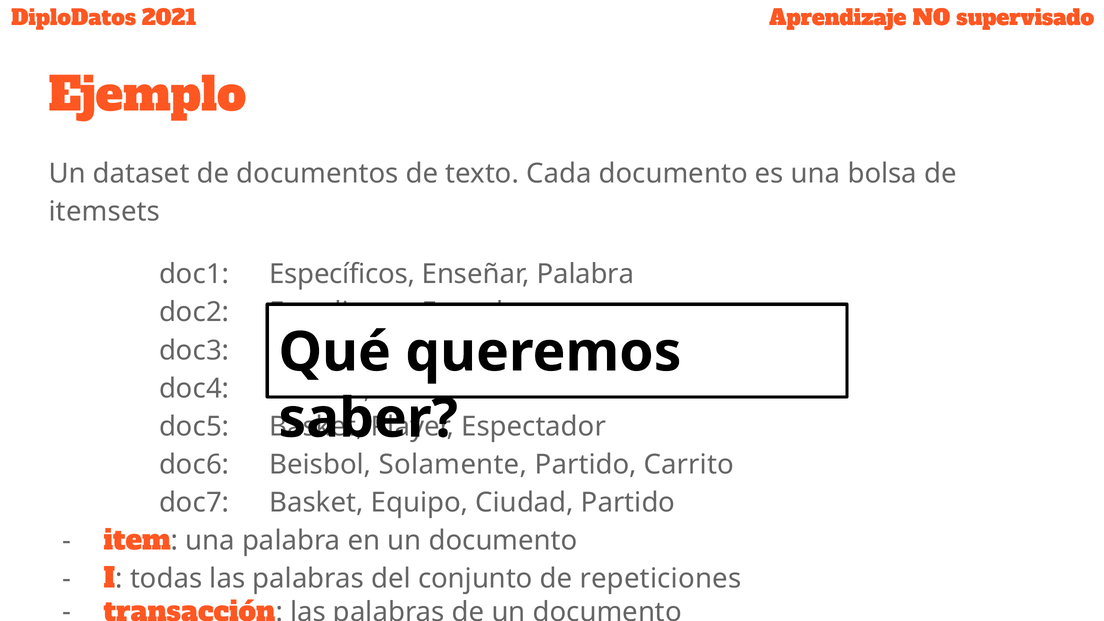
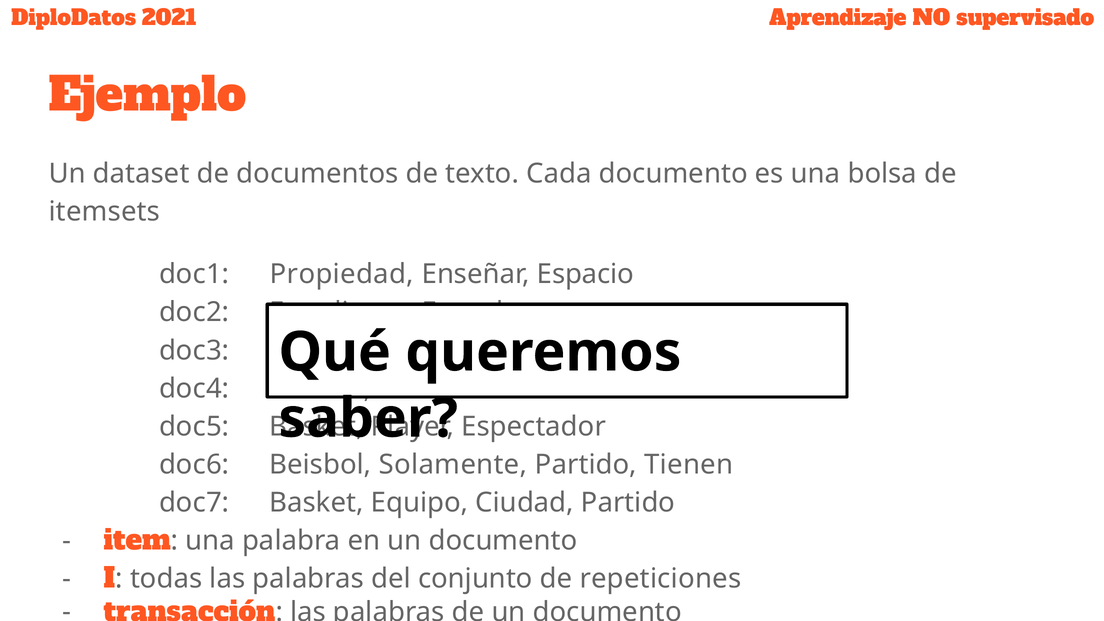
Específicos: Específicos -> Propiedad (342, 274)
Enseñar Palabra: Palabra -> Espacio (585, 274)
Carrito: Carrito -> Tienen (689, 465)
